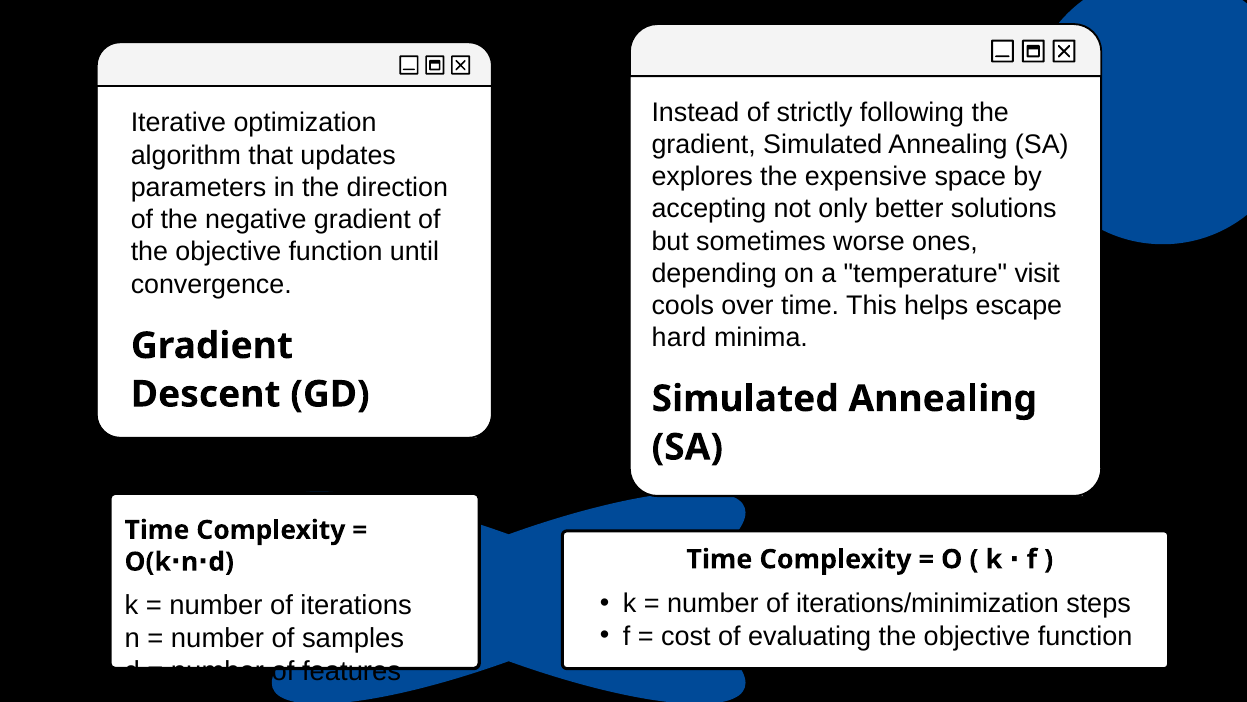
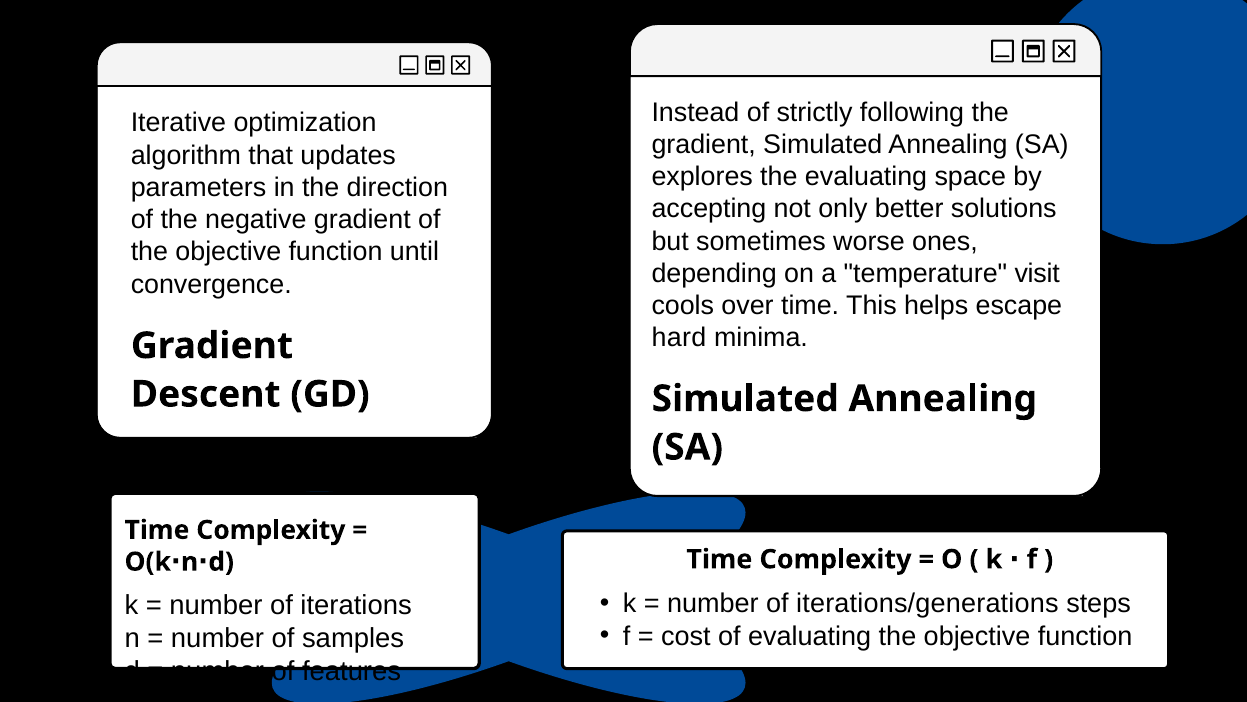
the expensive: expensive -> evaluating (866, 177)
iterations/minimization: iterations/minimization -> iterations/generations (927, 603)
